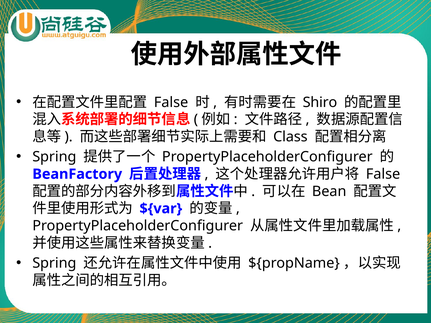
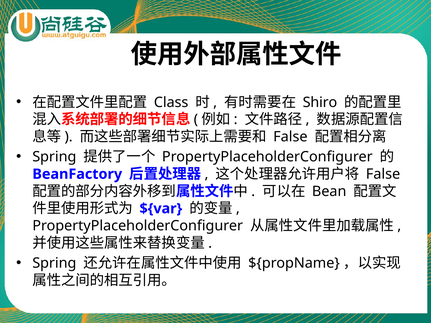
False: False -> Class (171, 102)
Class: Class -> False (290, 137)
